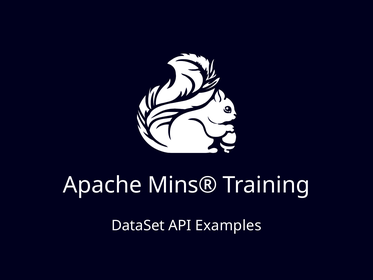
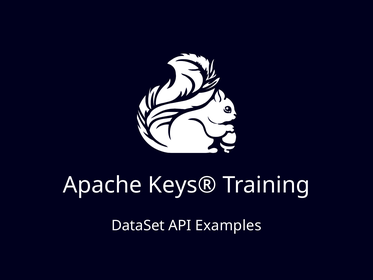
Mins®: Mins® -> Keys® (182, 185)
